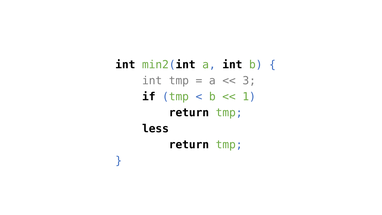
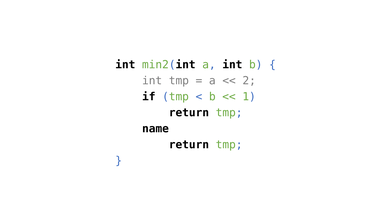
3: 3 -> 2 (249, 81)
less: less -> name (155, 129)
